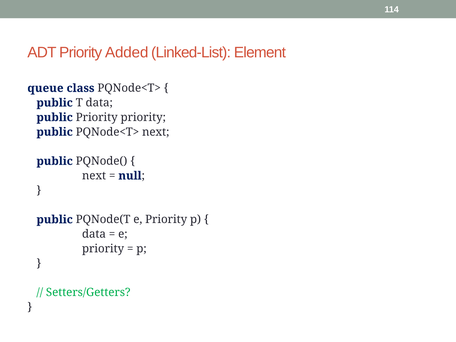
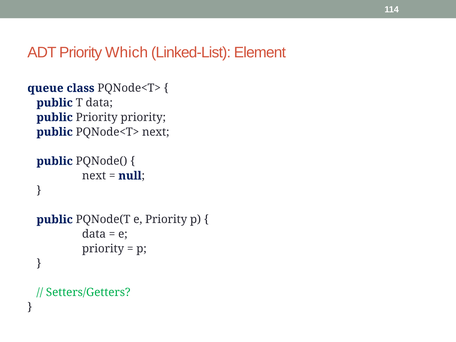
Added: Added -> Which (127, 52)
